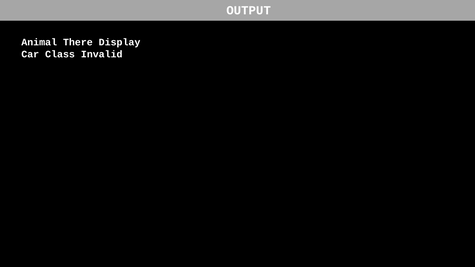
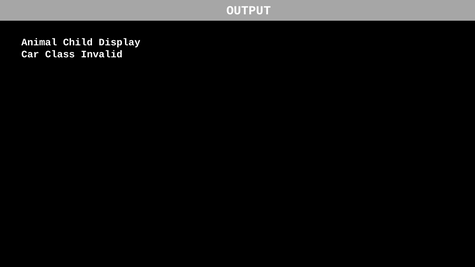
There: There -> Child (78, 42)
